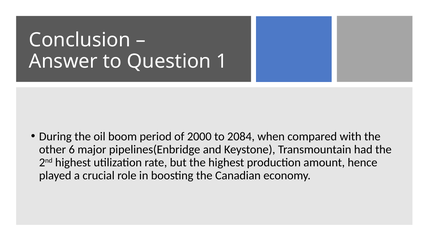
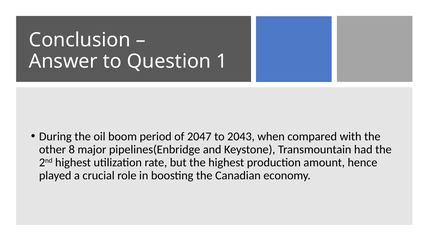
2000: 2000 -> 2047 (199, 137)
2084: 2084 -> 2043 (241, 137)
6: 6 -> 8 (72, 150)
